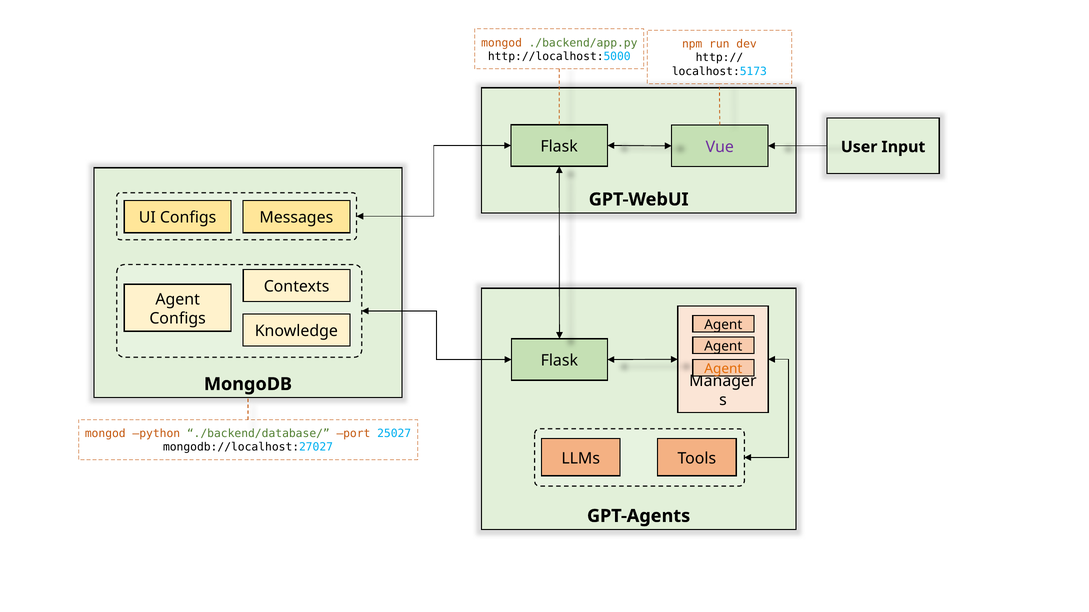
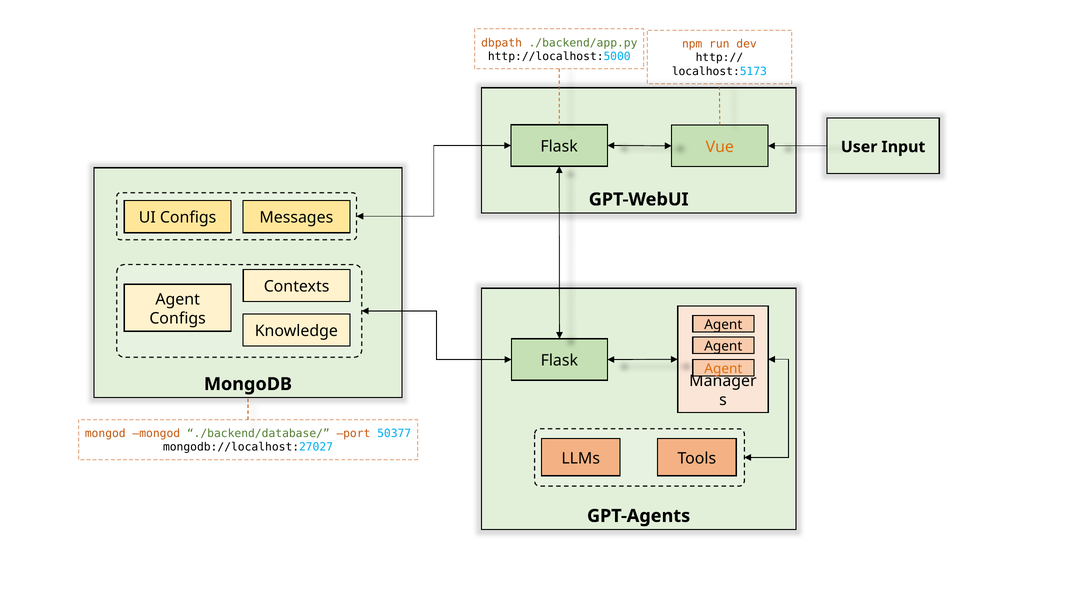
mongod: mongod -> dbpath (502, 43)
Vue colour: purple -> orange (720, 147)
mongod python: python -> mongod (156, 434)
25027: 25027 -> 50377 (394, 434)
